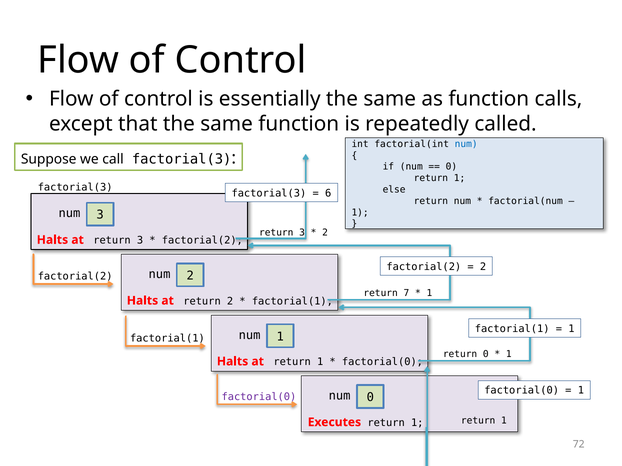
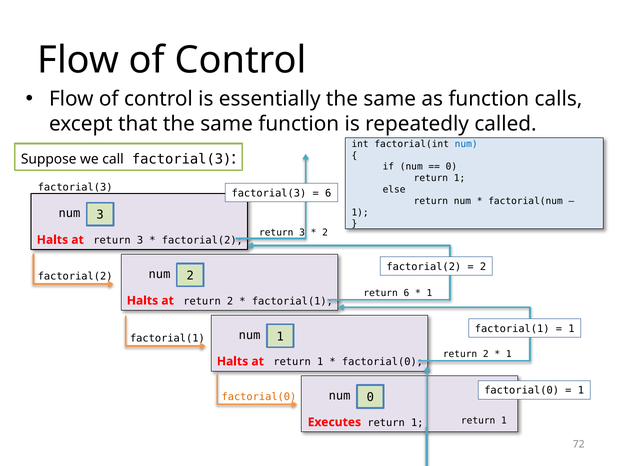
return 7: 7 -> 6 (406, 293)
0: 0 -> 2 (486, 355)
factorial(0 colour: purple -> orange (259, 397)
